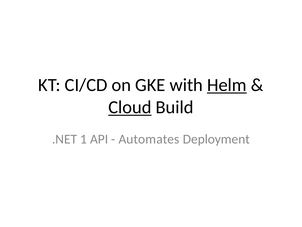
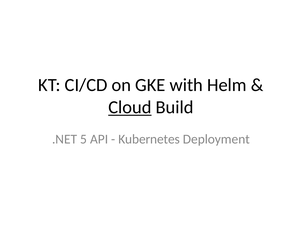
Helm underline: present -> none (227, 85)
1: 1 -> 5 (84, 139)
Automates: Automates -> Kubernetes (149, 139)
